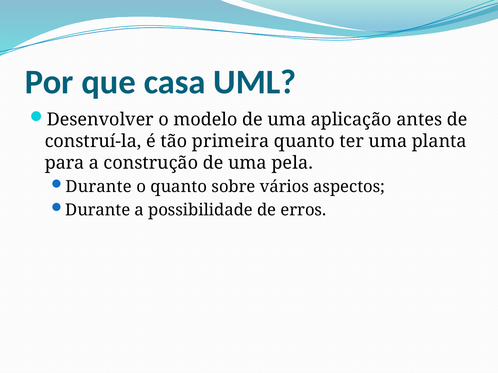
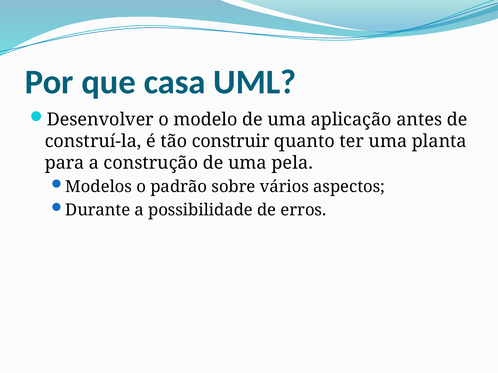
primeira: primeira -> construir (231, 141)
Durante: Durante -> Modelos (99, 187)
o quanto: quanto -> padrão (179, 187)
